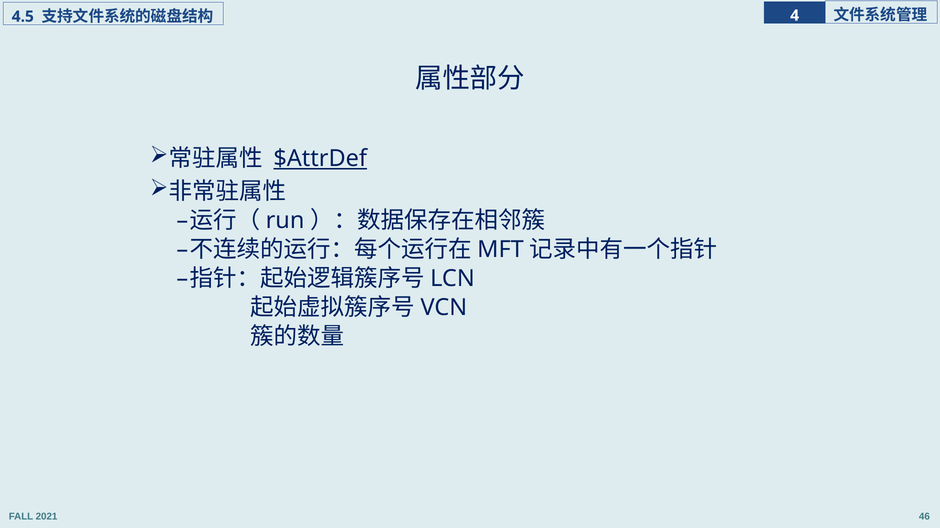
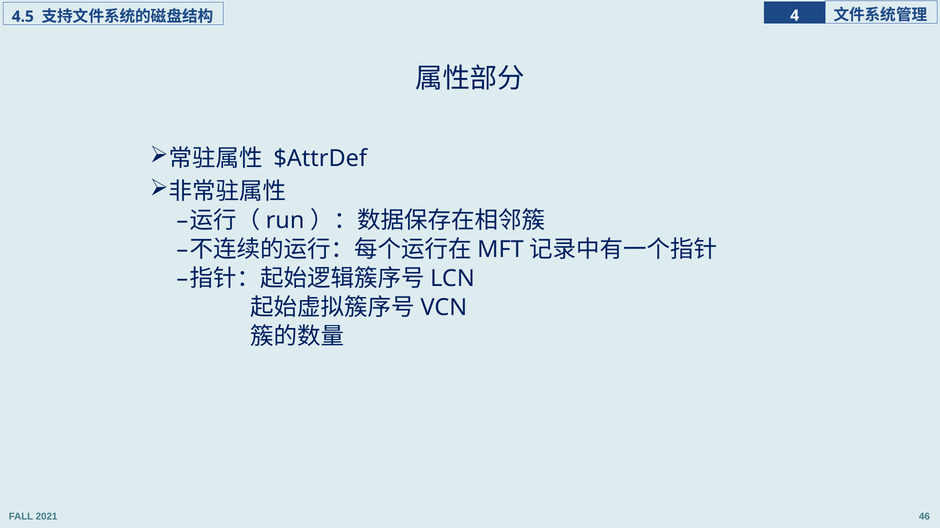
$AttrDef underline: present -> none (320, 159)
